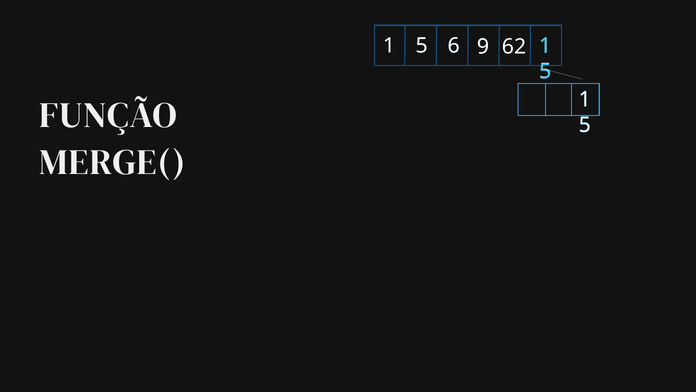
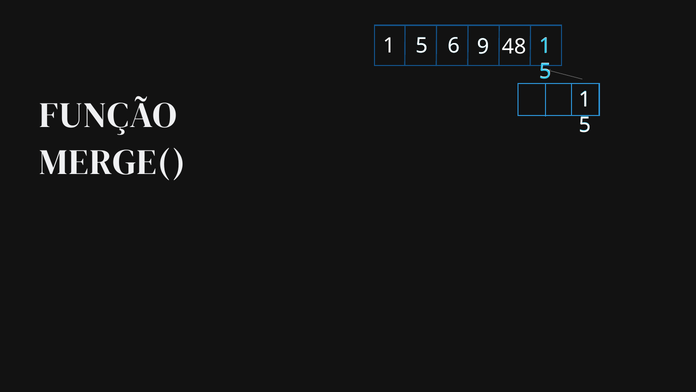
62: 62 -> 48 (514, 46)
